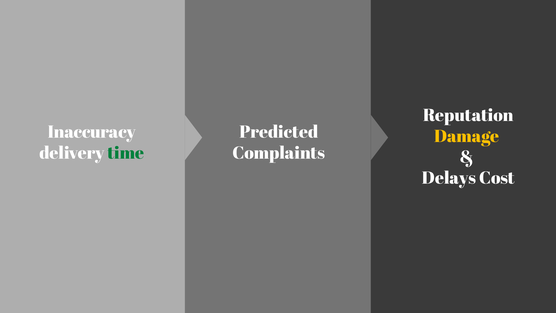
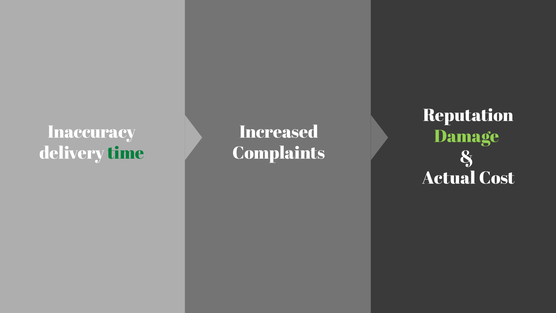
Predicted: Predicted -> Increased (279, 132)
Damage colour: yellow -> light green (467, 136)
Delays: Delays -> Actual (449, 178)
